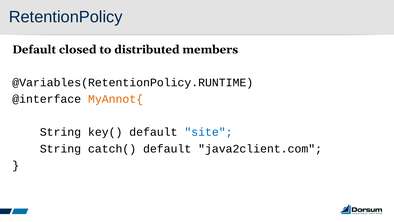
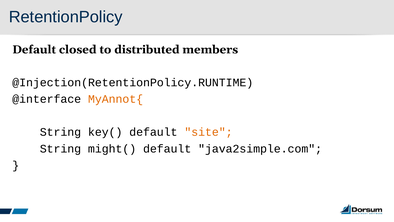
@Variables(RetentionPolicy.RUNTIME: @Variables(RetentionPolicy.RUNTIME -> @Injection(RetentionPolicy.RUNTIME (133, 82)
site colour: blue -> orange (208, 132)
catch(: catch( -> might( (112, 148)
java2client.com: java2client.com -> java2simple.com (260, 148)
